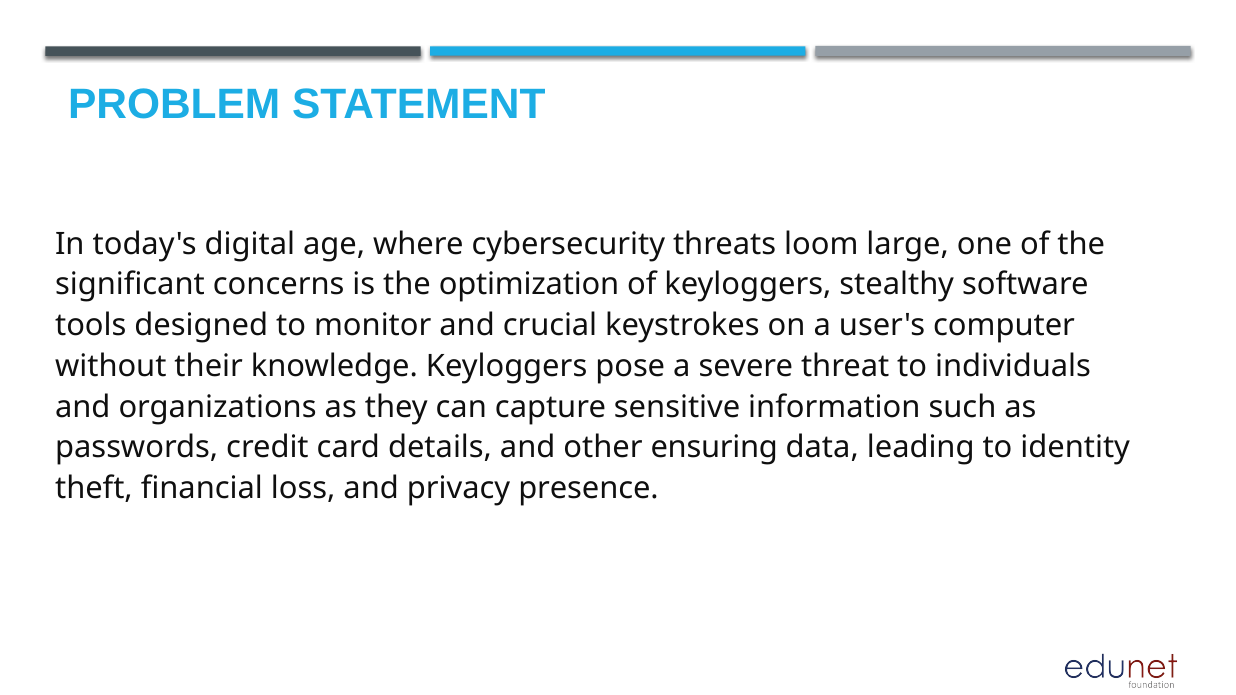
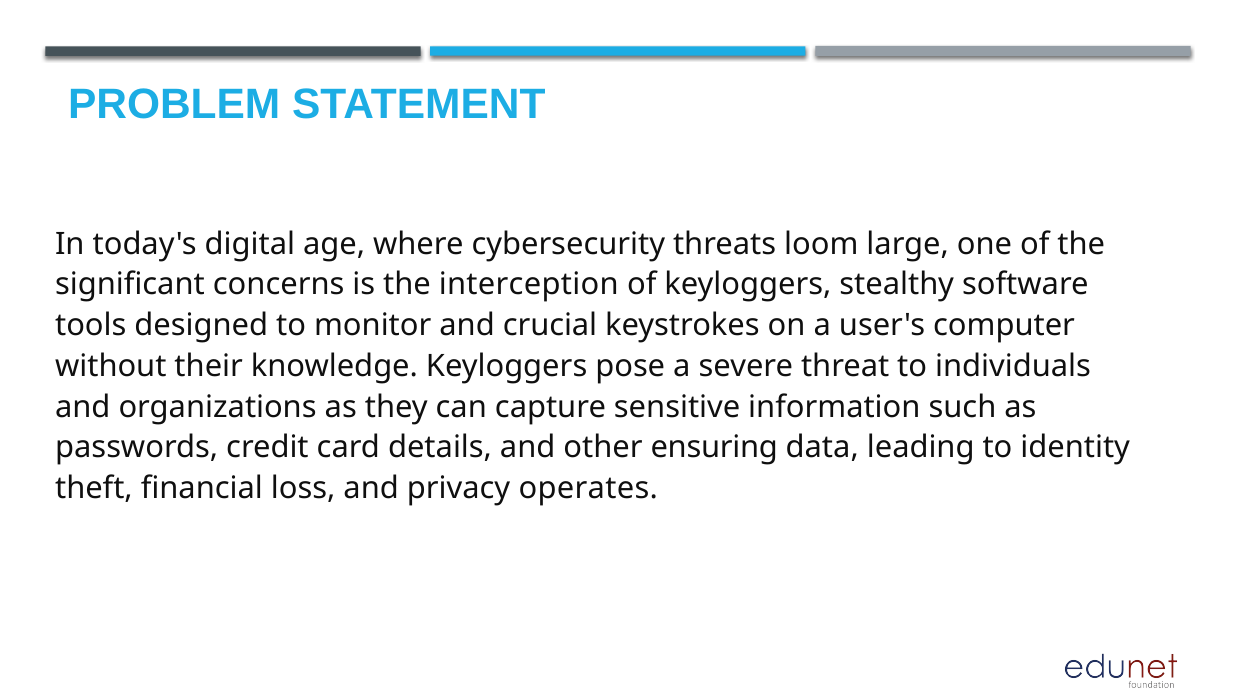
optimization: optimization -> interception (529, 285)
presence: presence -> operates (588, 489)
